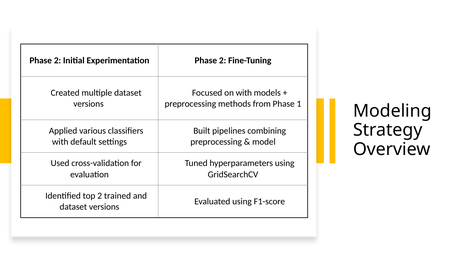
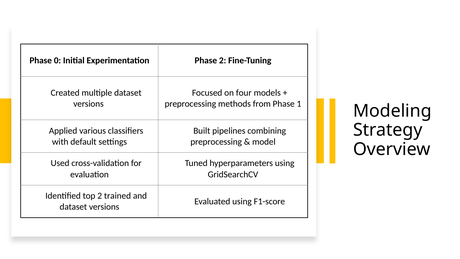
2: 2 -> 0 (57, 60)
on with: with -> four (244, 93)
